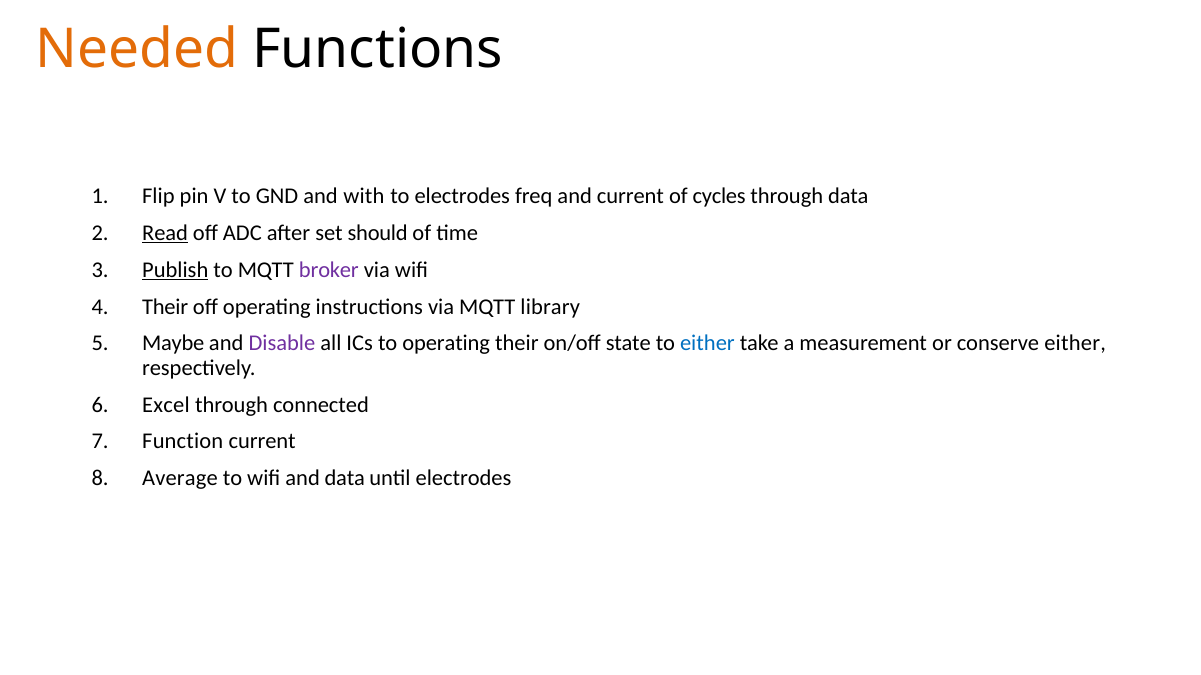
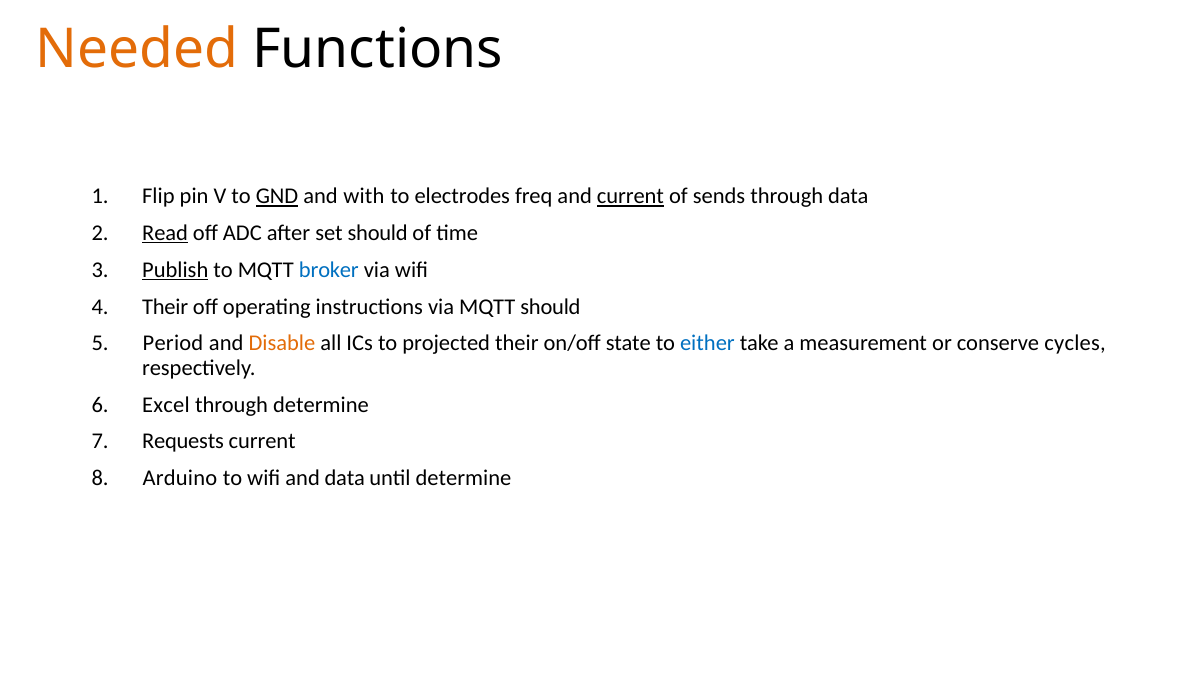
GND underline: none -> present (277, 196)
current underline: none -> present (630, 196)
cycles: cycles -> sends (719, 196)
broker colour: purple -> blue (329, 270)
MQTT library: library -> should (550, 307)
Maybe: Maybe -> Period (173, 344)
Disable colour: purple -> orange (282, 344)
to operating: operating -> projected (446, 344)
conserve either: either -> cycles (1075, 344)
through connected: connected -> determine (321, 405)
Function: Function -> Requests (183, 442)
Average: Average -> Arduino (180, 479)
until electrodes: electrodes -> determine (463, 479)
